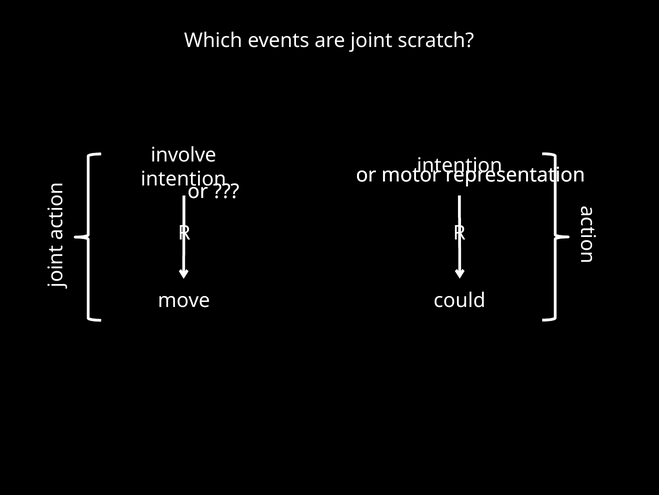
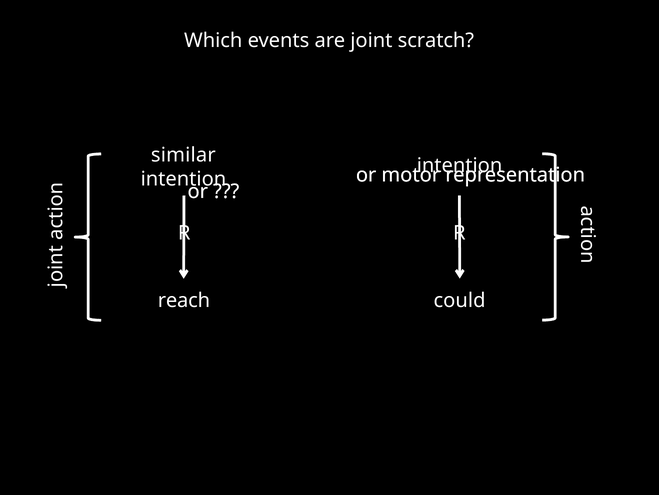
involve: involve -> similar (183, 155)
move: move -> reach (184, 300)
